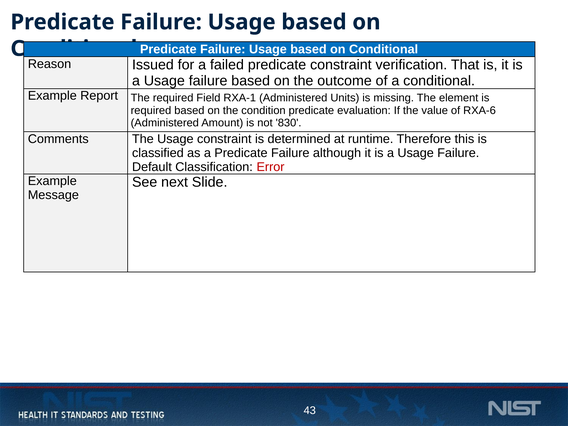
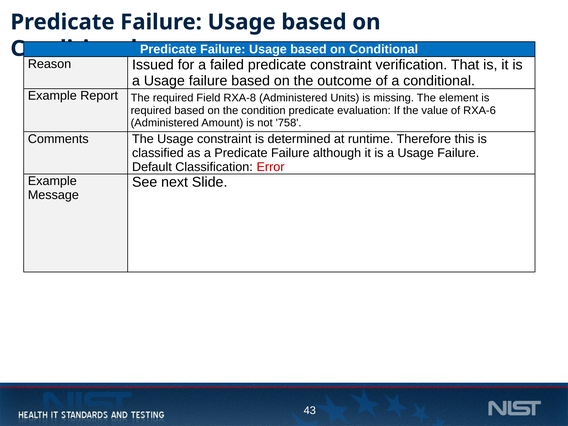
RXA-1: RXA-1 -> RXA-8 (240, 98)
830: 830 -> 758 (289, 123)
